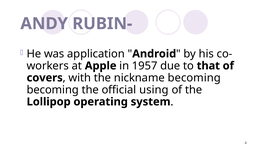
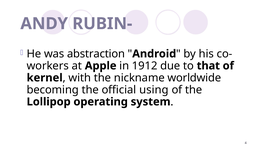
application: application -> abstraction (96, 54)
1957: 1957 -> 1912 (145, 66)
covers: covers -> kernel (45, 78)
nickname becoming: becoming -> worldwide (194, 78)
